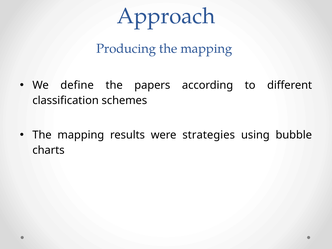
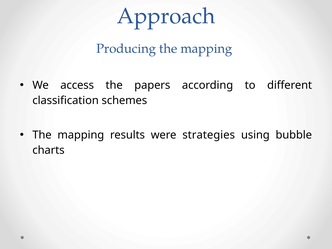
define: define -> access (77, 85)
